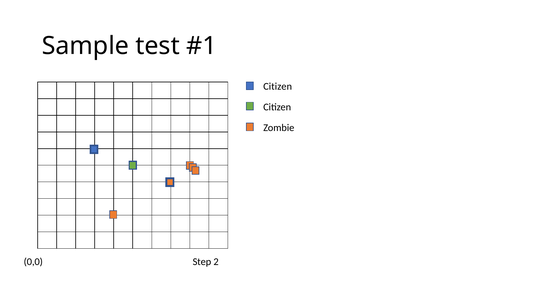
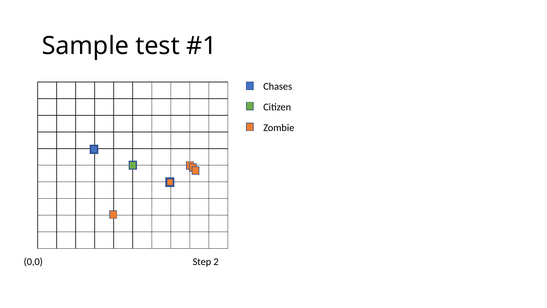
Citizen: Citizen -> Chases (278, 86)
